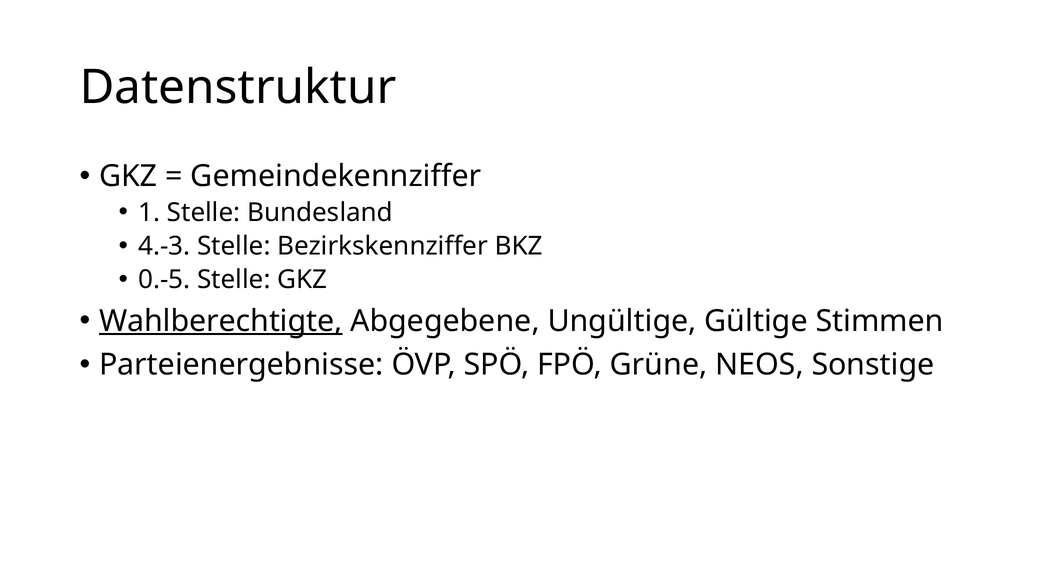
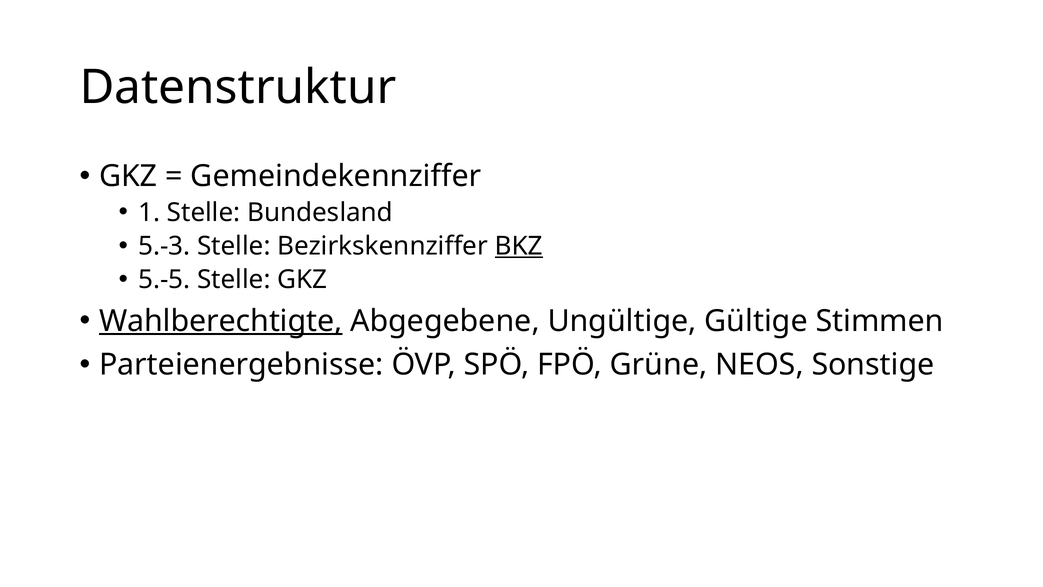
4.-3: 4.-3 -> 5.-3 (164, 246)
BKZ underline: none -> present (519, 246)
0.-5: 0.-5 -> 5.-5 (164, 279)
